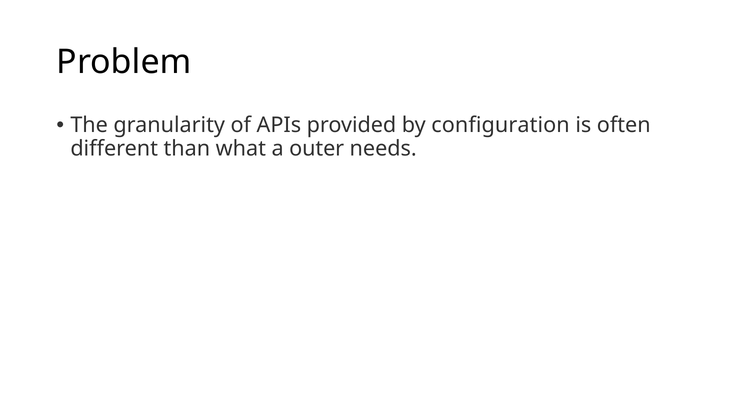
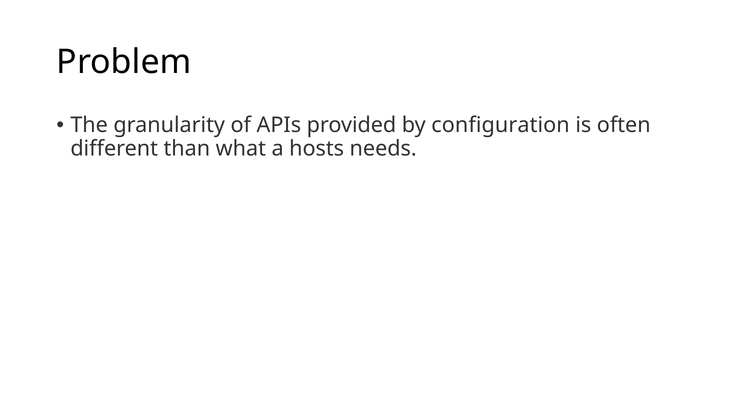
outer: outer -> hosts (317, 149)
